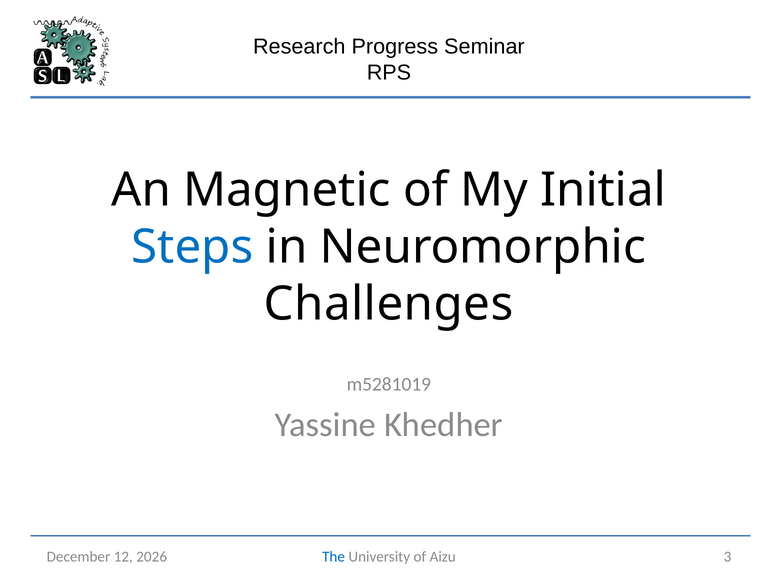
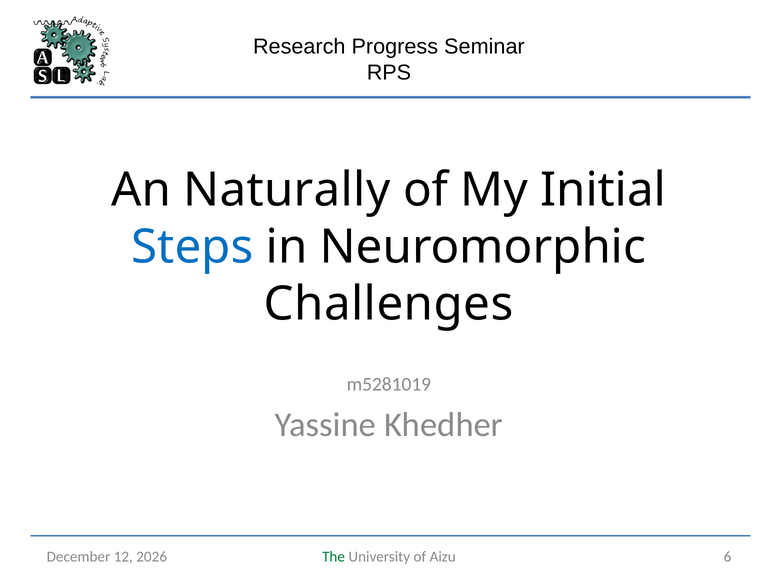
Magnetic: Magnetic -> Naturally (287, 190)
The colour: blue -> green (334, 557)
3: 3 -> 6 (727, 557)
